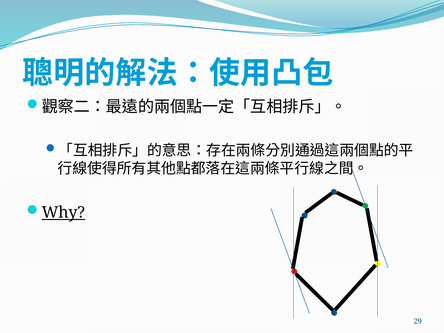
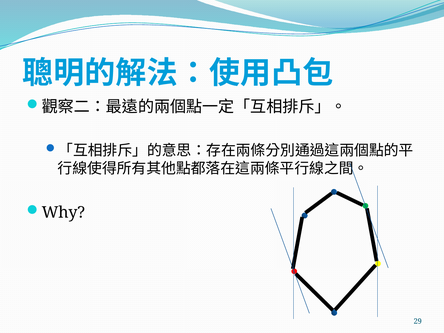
Why underline: present -> none (63, 213)
